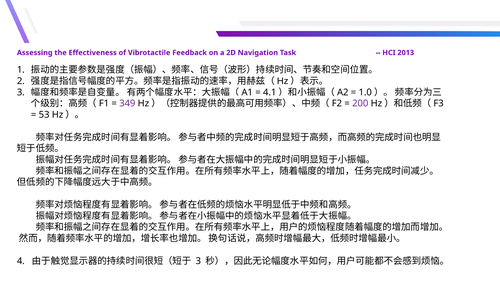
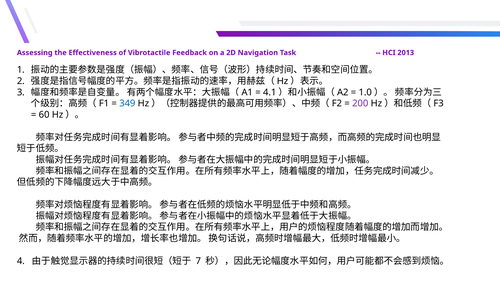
349 colour: purple -> blue (127, 104)
53: 53 -> 60 (44, 115)
3: 3 -> 7 (198, 261)
